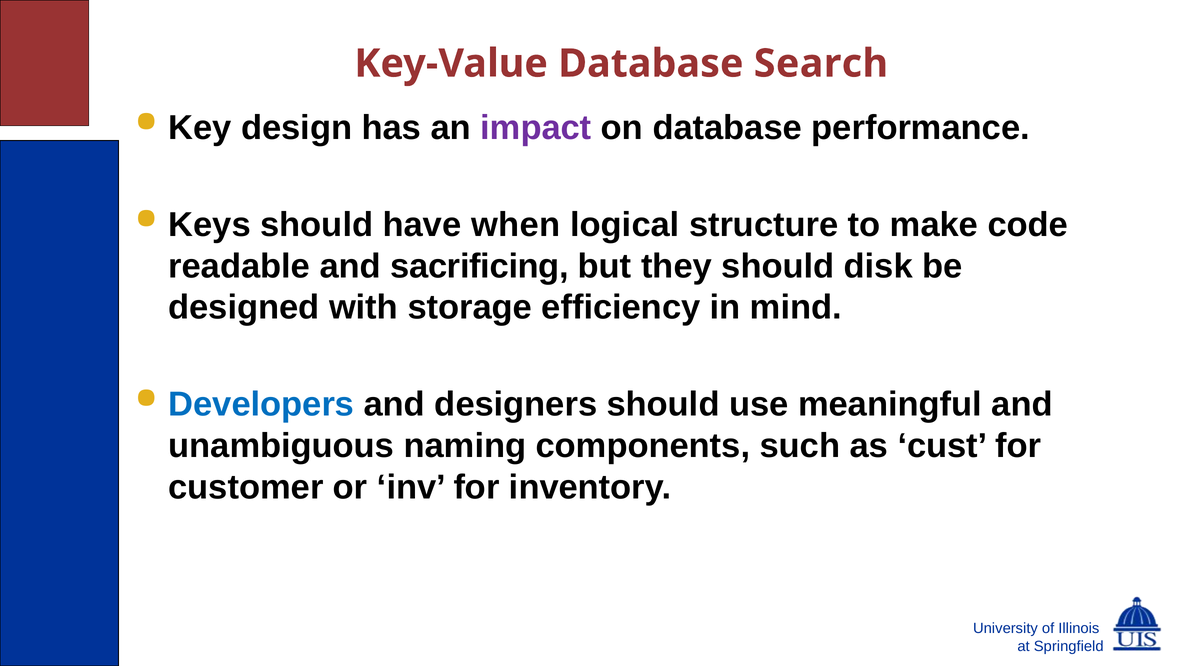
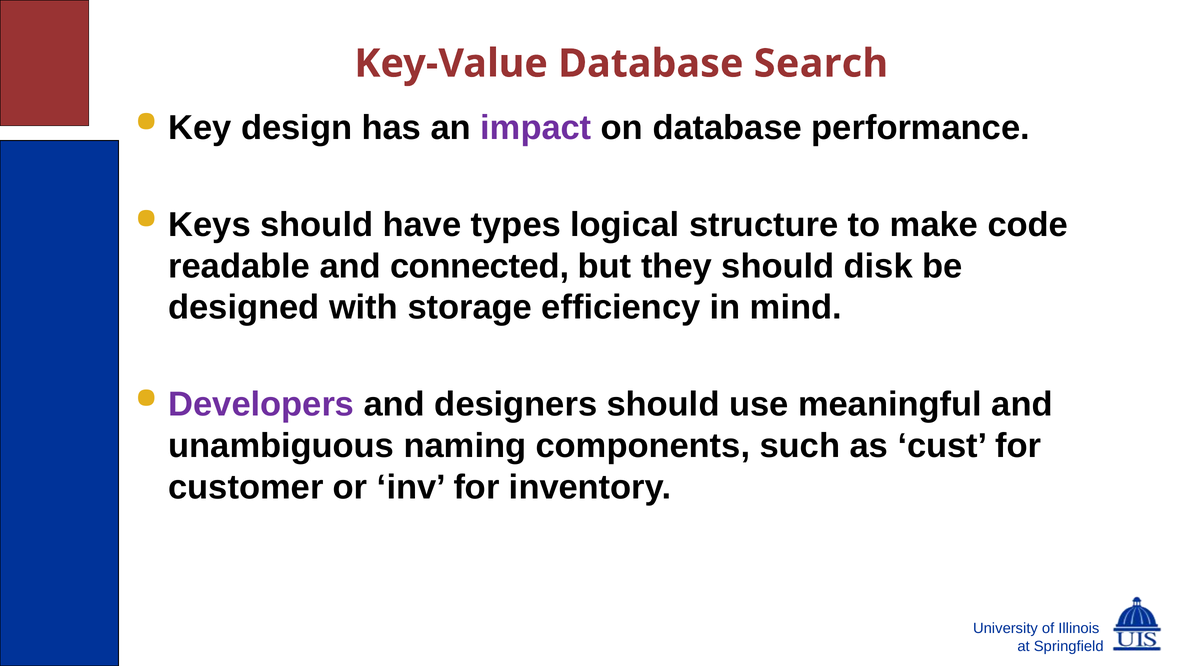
when: when -> types (516, 225)
sacrificing: sacrificing -> connected (480, 266)
Developers colour: blue -> purple (261, 404)
